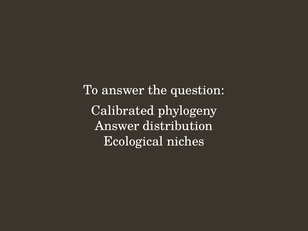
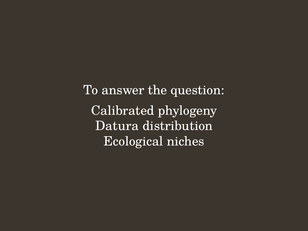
Answer: Answer -> Datura (117, 126)
